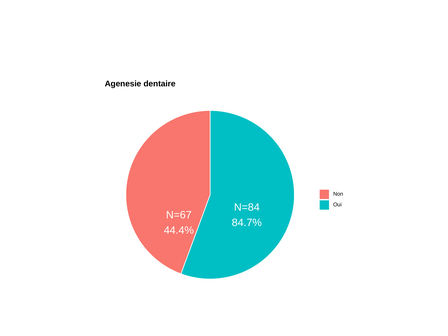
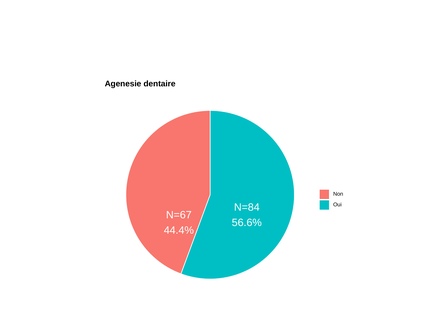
84.7%: 84.7% -> 56.6% (247, 223)
